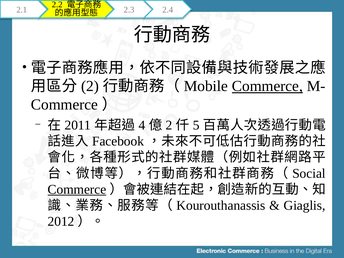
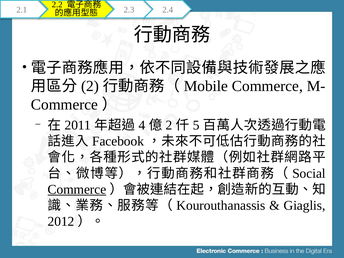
Commerce underline: present -> none (267, 86)
